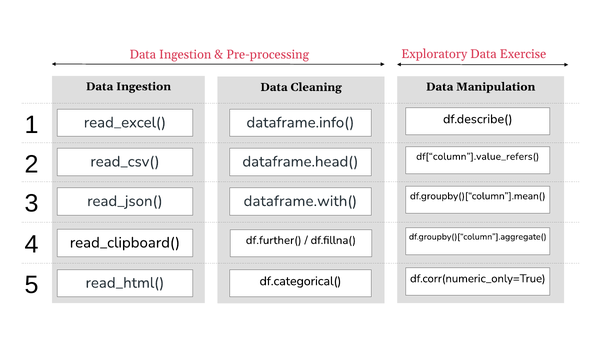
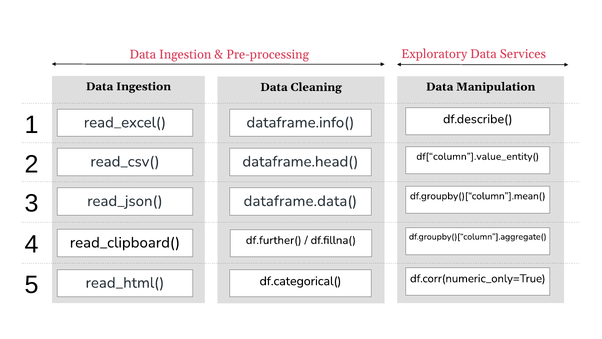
Exercise: Exercise -> Services (523, 54)
df[“column”].value_refers(: df[“column”].value_refers( -> df[“column”].value_entity( (478, 156)
dataframe.with(: dataframe.with( -> dataframe.data( (300, 201)
